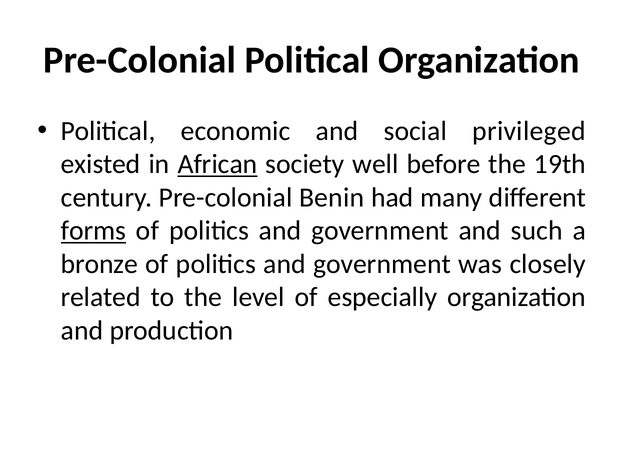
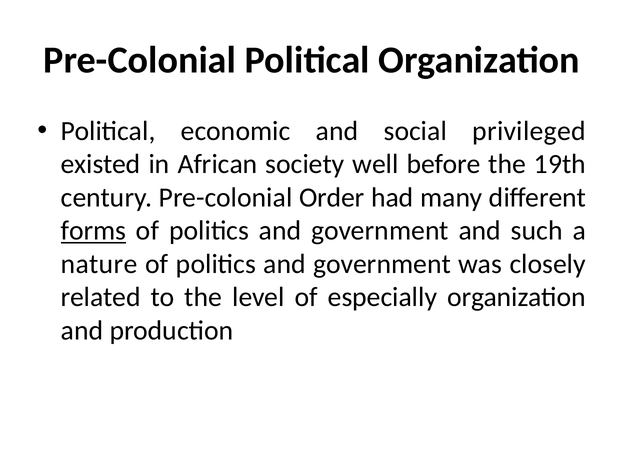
African underline: present -> none (218, 164)
Benin: Benin -> Order (332, 197)
bronze: bronze -> nature (99, 264)
